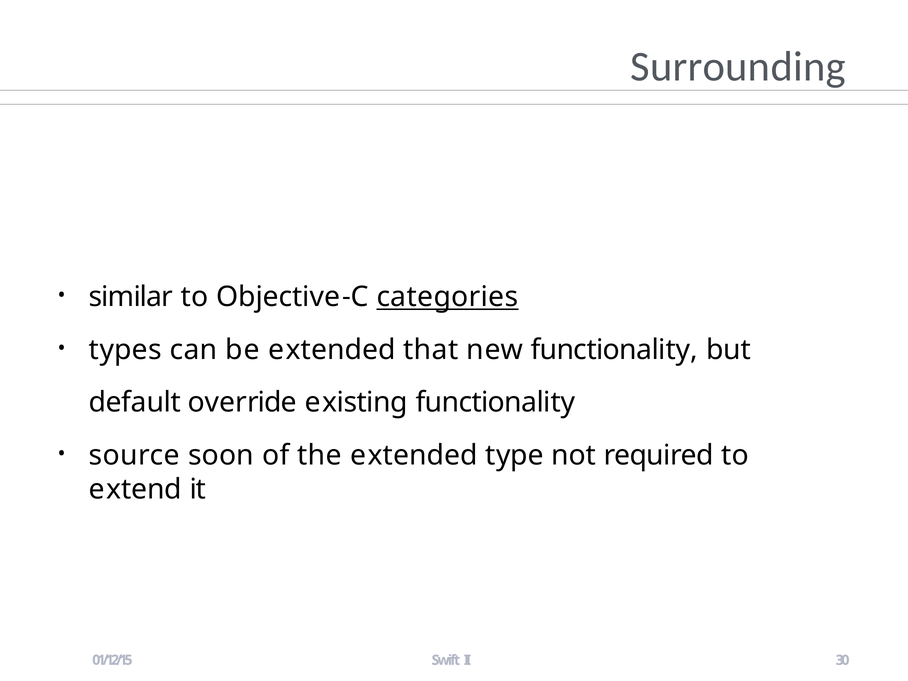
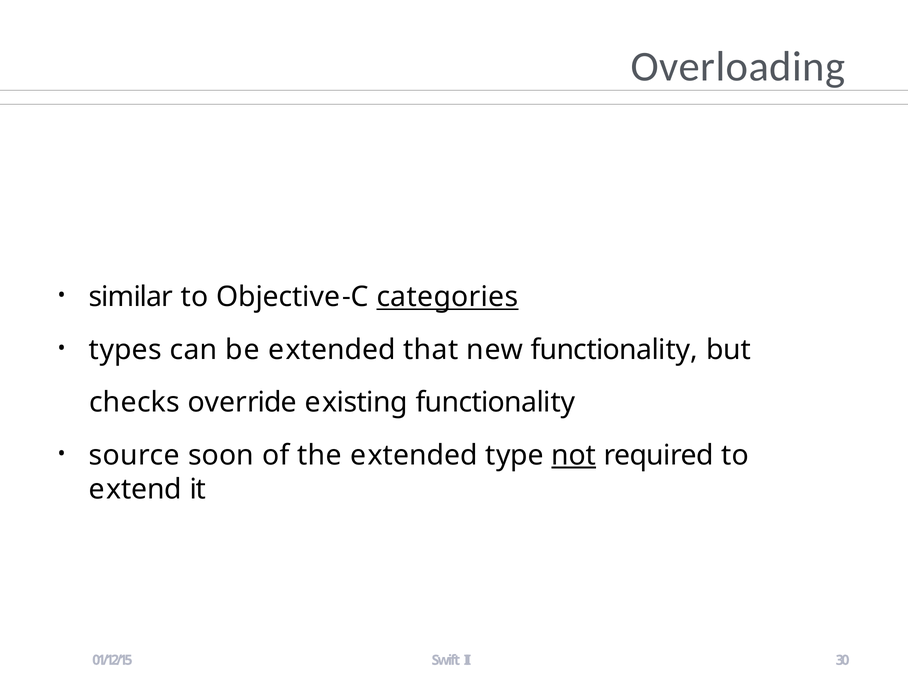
Surrounding: Surrounding -> Overloading (738, 67)
default: default -> checks (135, 403)
not underline: none -> present (574, 455)
